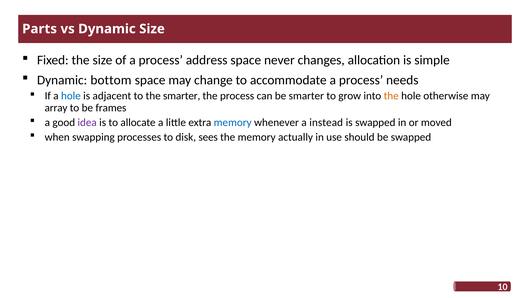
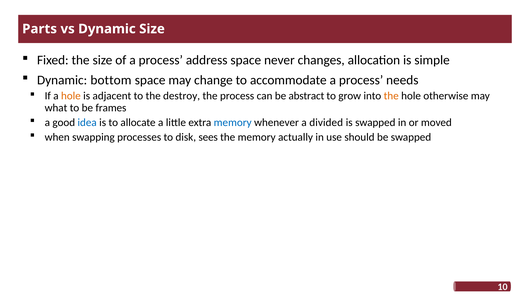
hole colour: blue -> orange (71, 96)
the smarter: smarter -> destroy (182, 96)
be smarter: smarter -> abstract (306, 96)
array: array -> what (56, 108)
idea colour: purple -> blue (87, 123)
instead: instead -> divided (326, 123)
